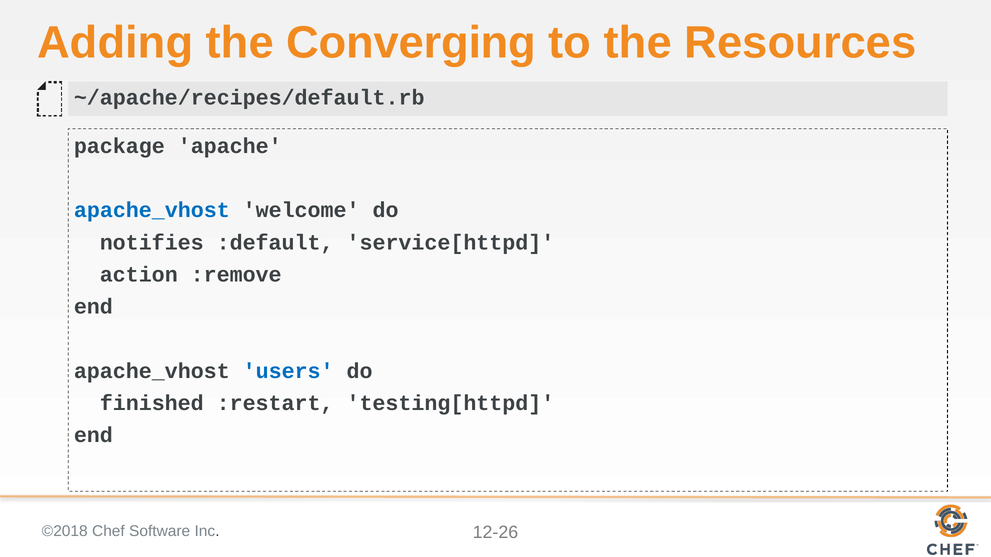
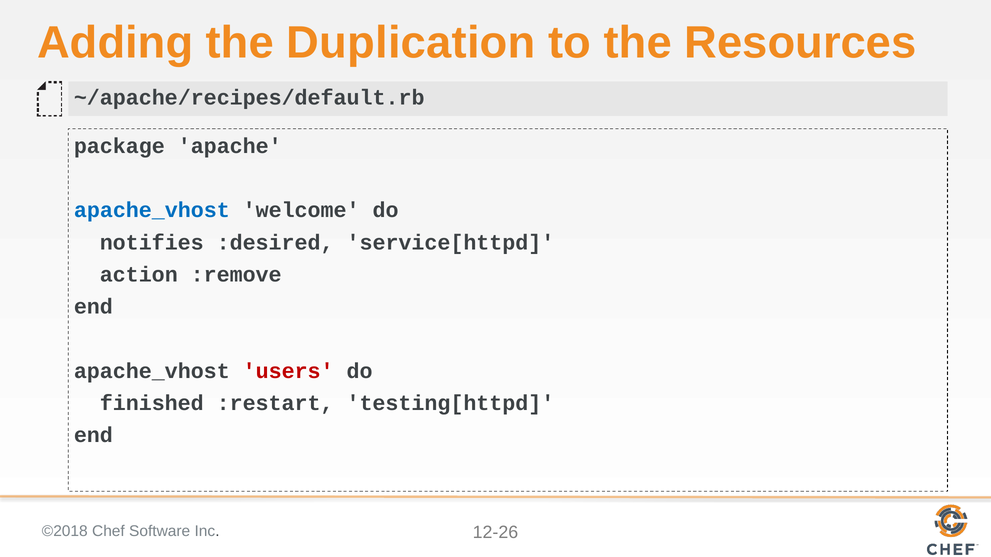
Converging: Converging -> Duplication (411, 43)
:default: :default -> :desired (275, 243)
users colour: blue -> red (288, 371)
